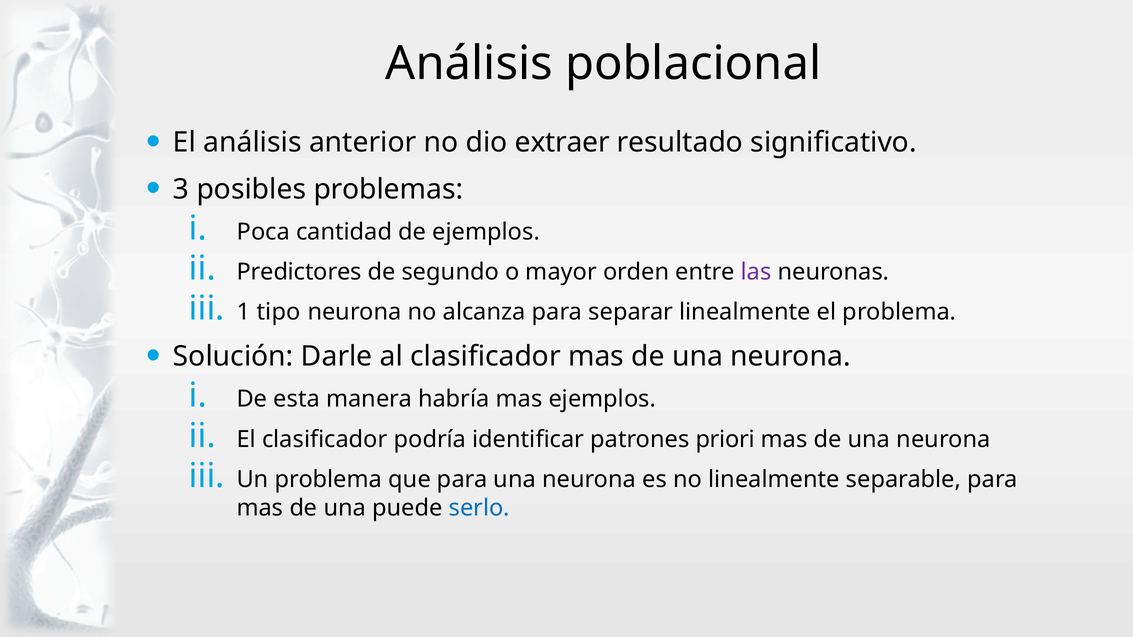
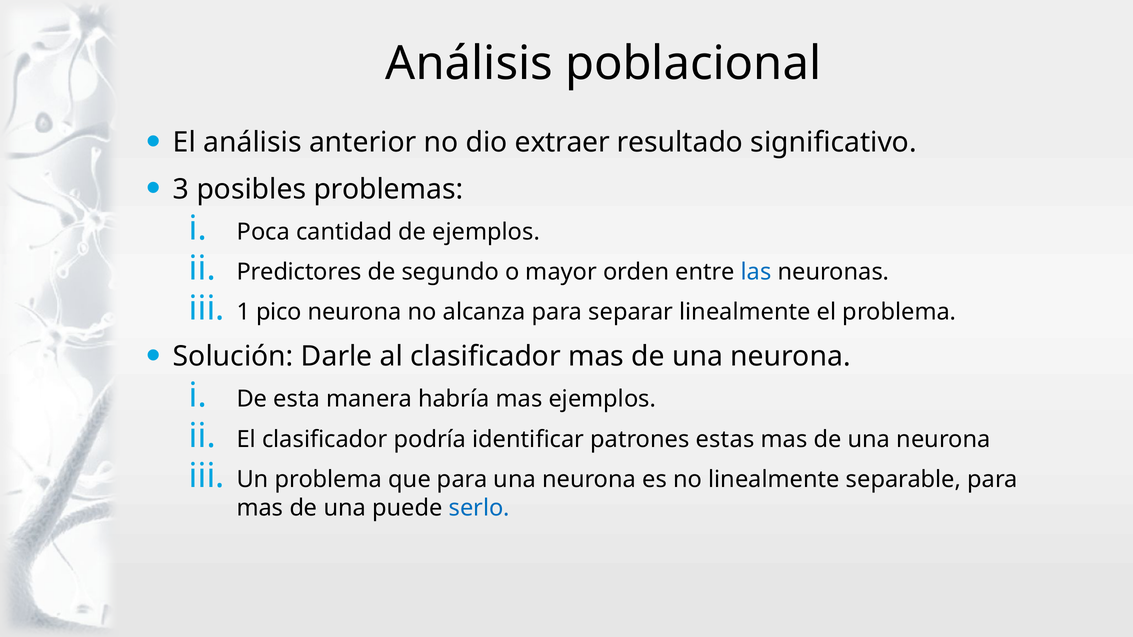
las colour: purple -> blue (756, 272)
tipo: tipo -> pico (279, 312)
priori: priori -> estas (725, 439)
